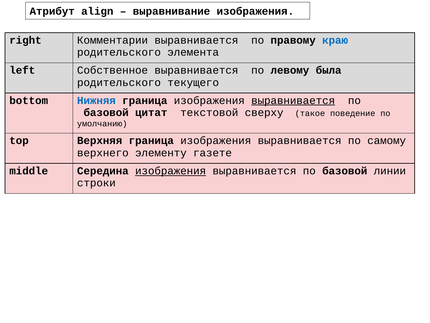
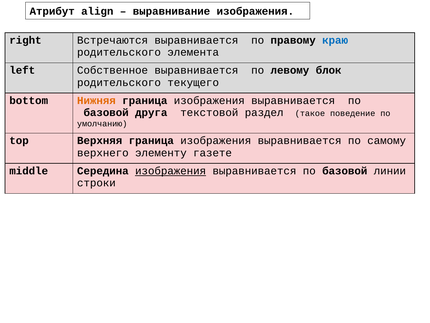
Комментарии: Комментарии -> Встречаются (113, 40)
была: была -> блок (329, 70)
Нижняя colour: blue -> orange (96, 100)
выравнивается underline: present -> none (293, 100)
цитат: цитат -> друга (151, 113)
сверху: сверху -> раздел (264, 113)
